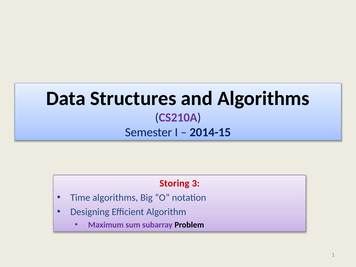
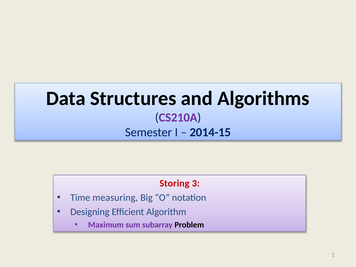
Time algorithms: algorithms -> measuring (115, 198)
